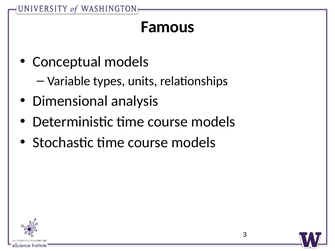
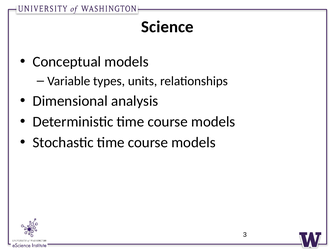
Famous: Famous -> Science (167, 27)
